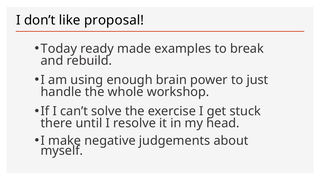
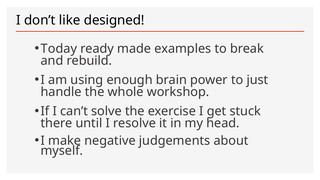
proposal: proposal -> designed (114, 20)
